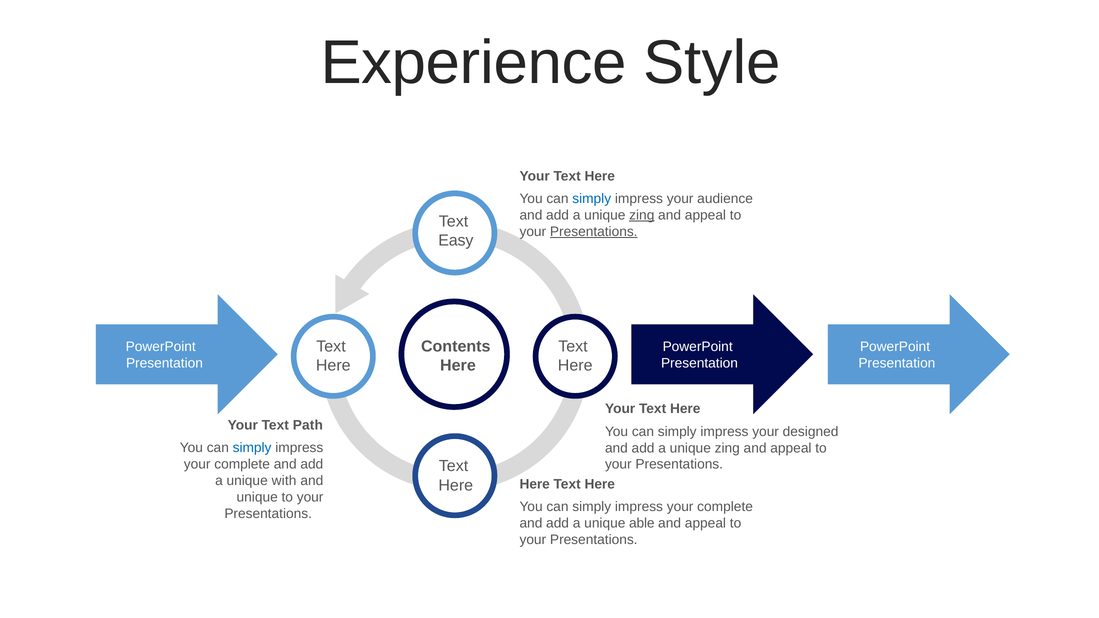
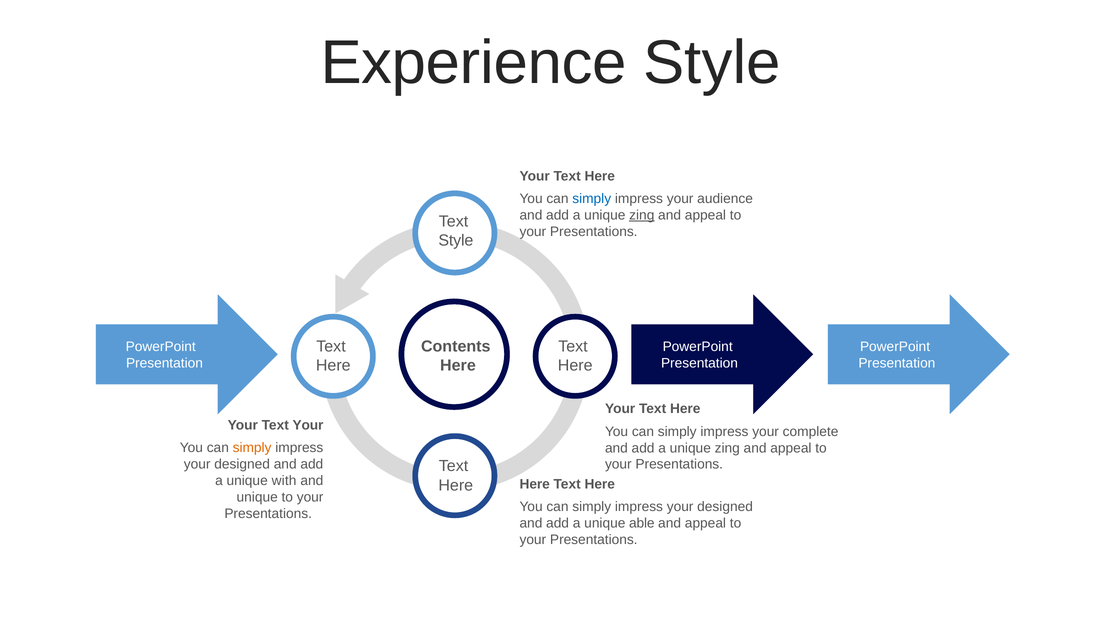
Presentations underline: present -> none (594, 232)
Easy: Easy -> Style (456, 241)
Text Path: Path -> Your (308, 426)
designed: designed -> complete (811, 432)
simply colour: blue -> orange (252, 448)
complete: complete -> designed (242, 465)
complete: complete -> designed (725, 507)
